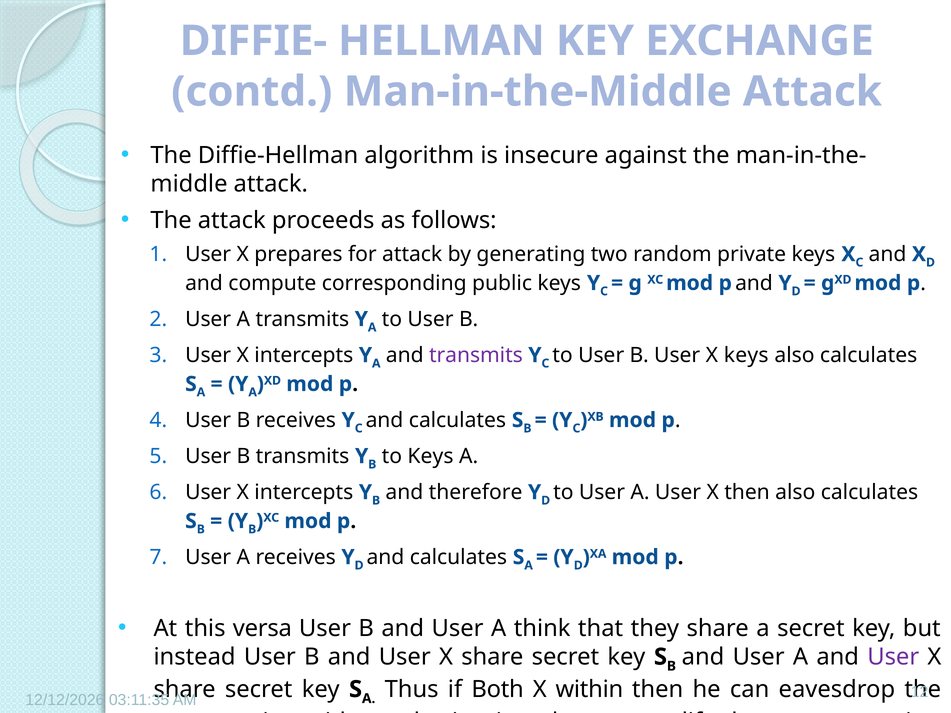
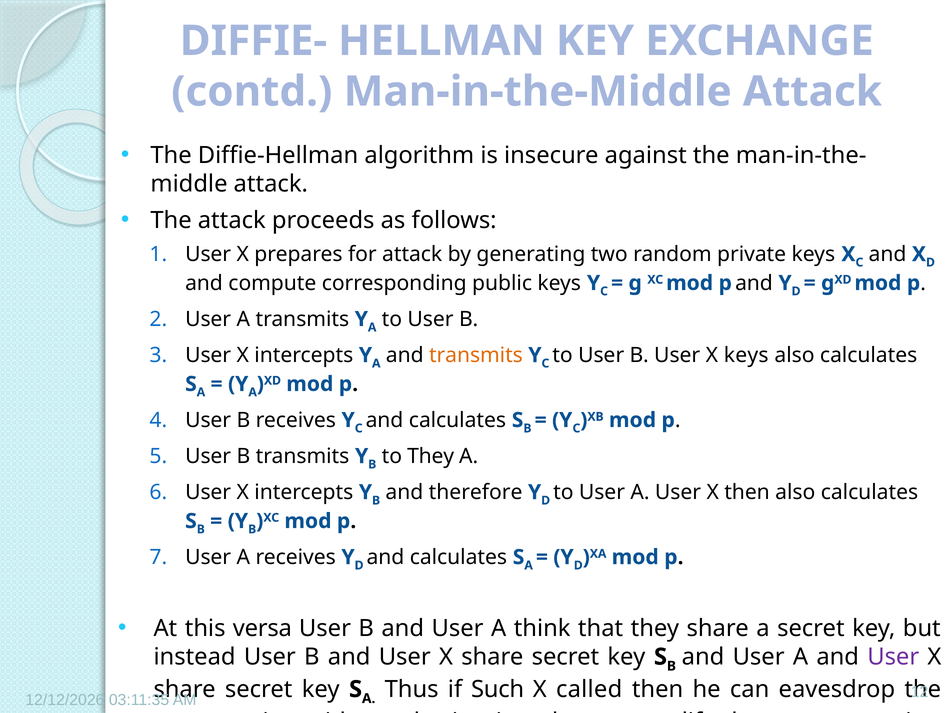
transmits colour: purple -> orange (476, 355)
to Keys: Keys -> They (431, 456)
Both: Both -> Such (498, 689)
within: within -> called (589, 689)
